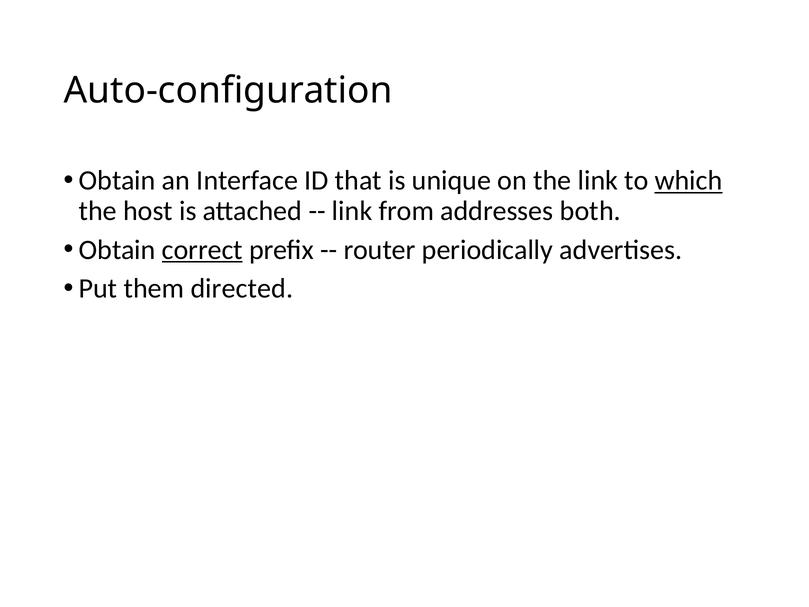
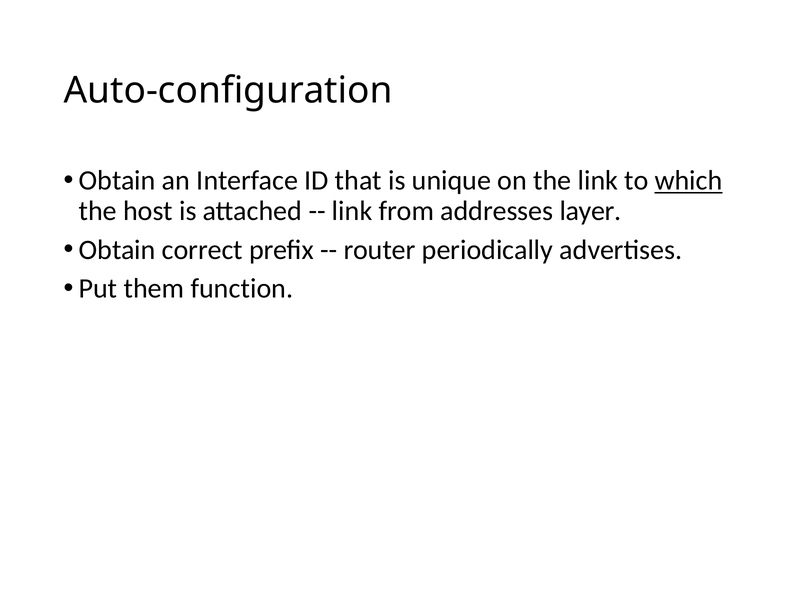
both: both -> layer (591, 211)
correct underline: present -> none (202, 250)
directed: directed -> function (242, 288)
